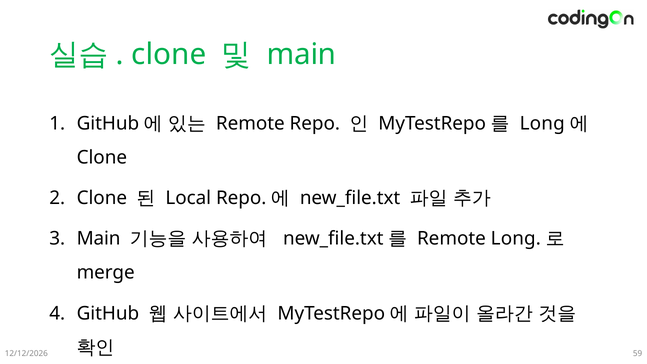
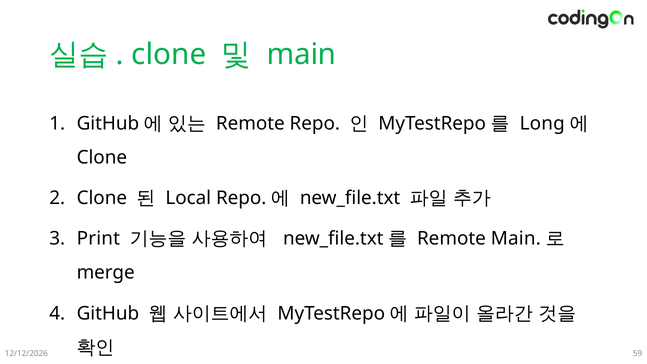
Main: Main -> Print (98, 239)
Remote Long: Long -> Main (516, 239)
